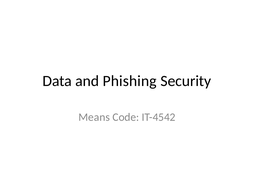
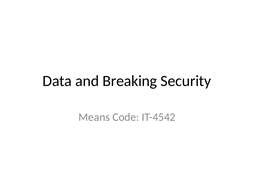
Phishing: Phishing -> Breaking (130, 81)
